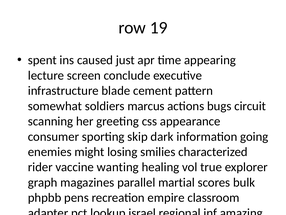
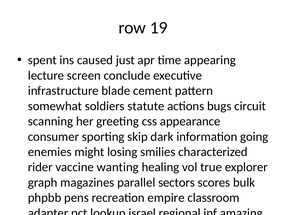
marcus: marcus -> statute (146, 106)
martial: martial -> sectors (177, 182)
